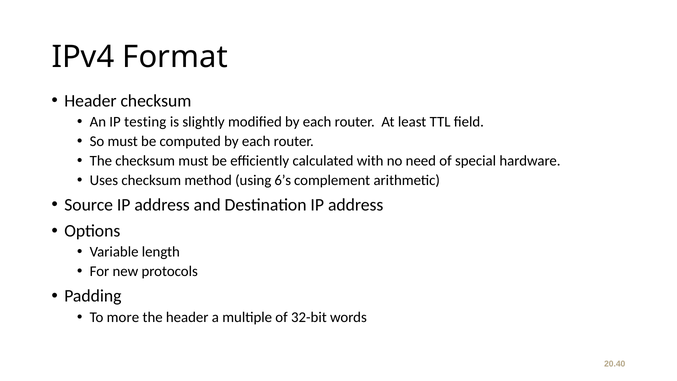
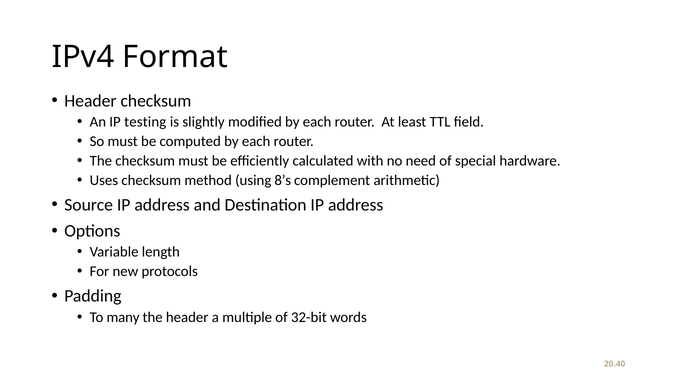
6’s: 6’s -> 8’s (283, 180)
more: more -> many (123, 317)
